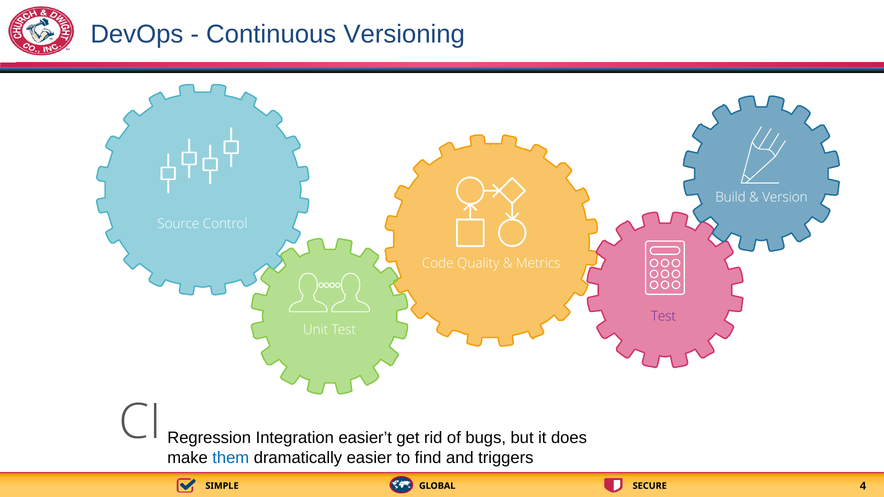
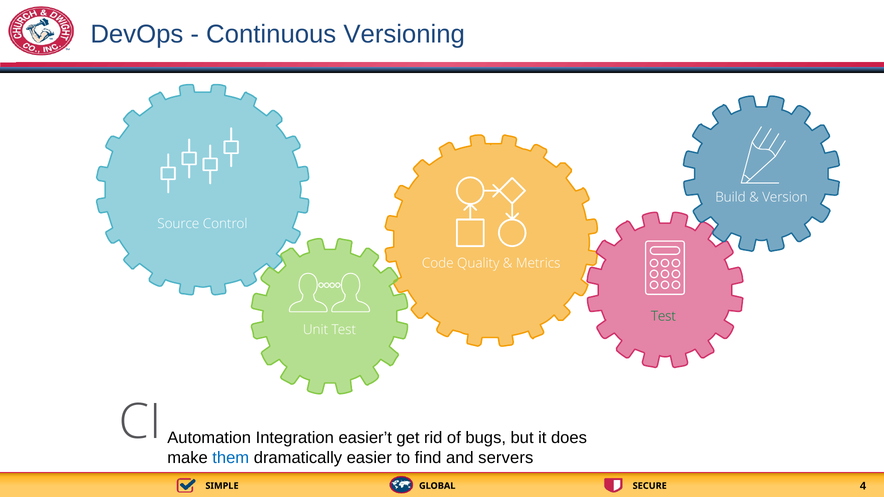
Test colour: purple -> green (663, 316)
Regression: Regression -> Automation (209, 438)
triggers: triggers -> servers (506, 458)
